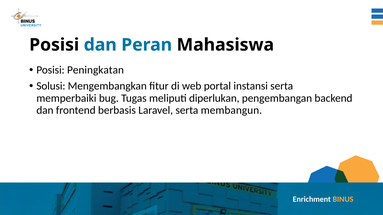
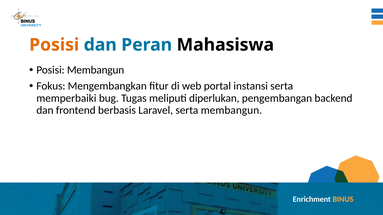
Posisi colour: black -> orange (54, 45)
Posisi Peningkatan: Peningkatan -> Membangun (96, 70)
Solusi: Solusi -> Fokus (51, 86)
